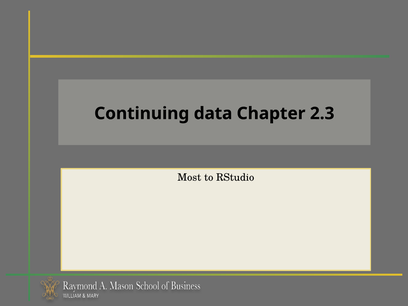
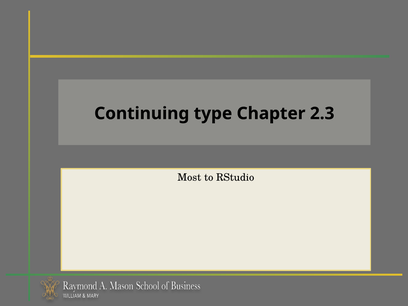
data: data -> type (213, 113)
